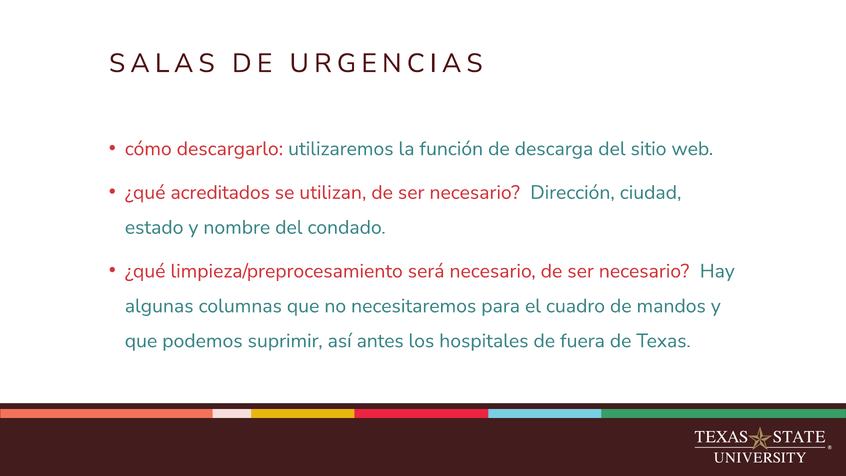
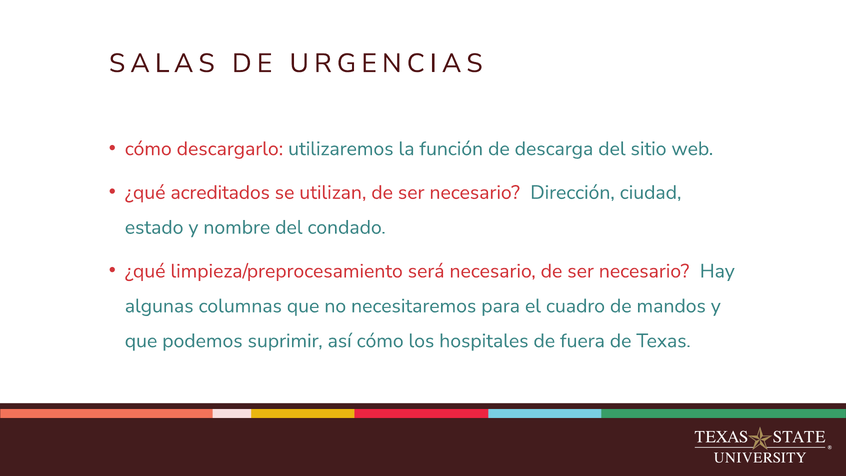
así antes: antes -> cómo (380, 341)
